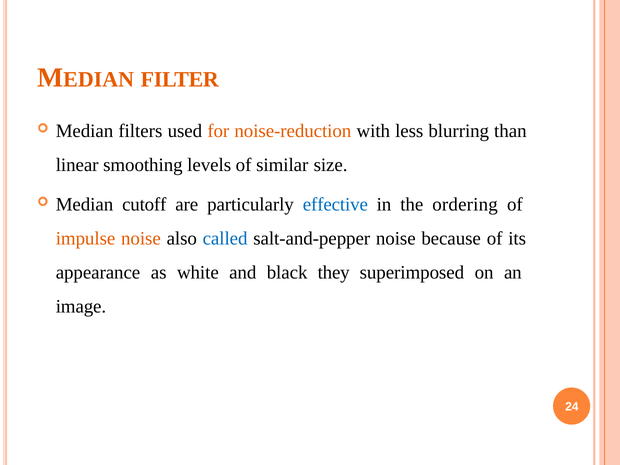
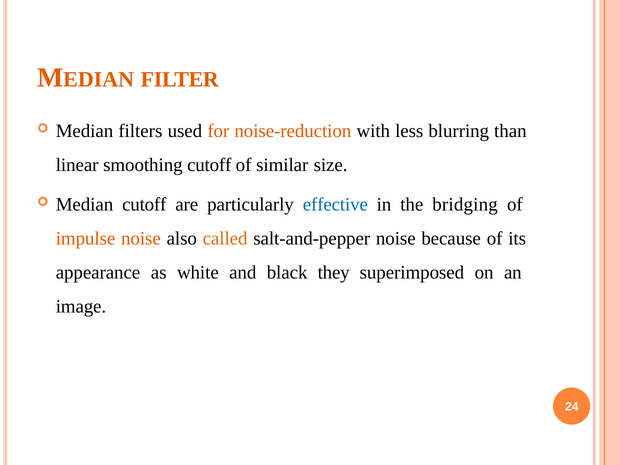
smoothing levels: levels -> cutoff (209, 165)
ordering: ordering -> bridging (465, 204)
called colour: blue -> orange (225, 238)
